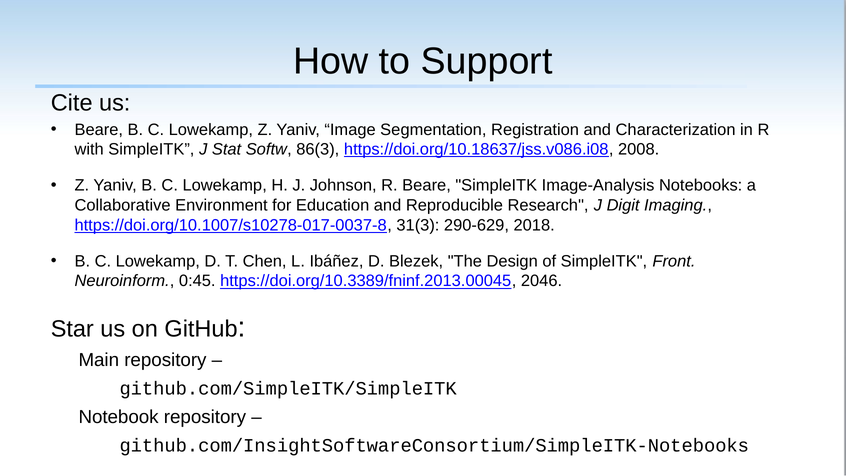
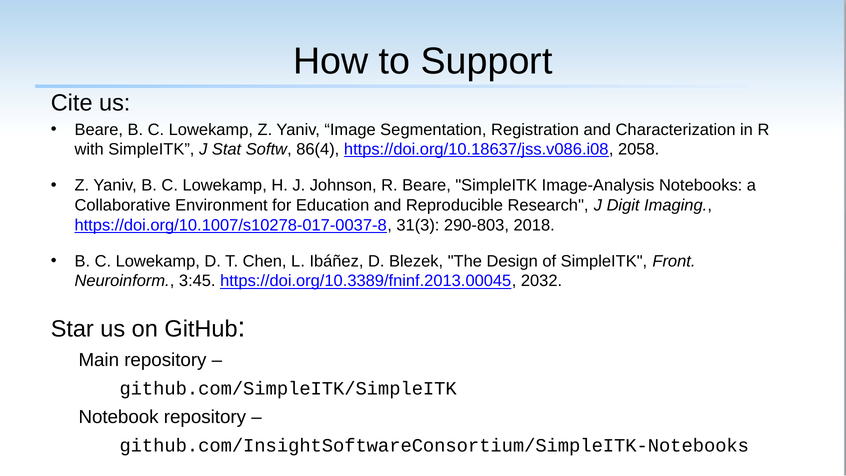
86(3: 86(3 -> 86(4 (318, 149)
2008: 2008 -> 2058 (639, 149)
290-629: 290-629 -> 290-803 (476, 225)
0:45: 0:45 -> 3:45 (197, 281)
2046: 2046 -> 2032 (542, 281)
